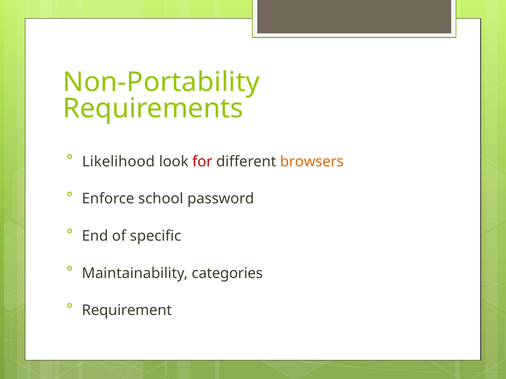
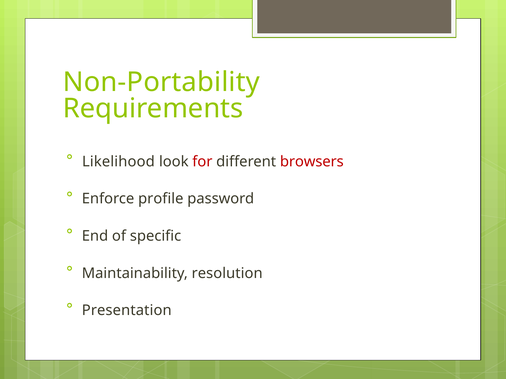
browsers colour: orange -> red (312, 162)
school: school -> profile (161, 199)
categories: categories -> resolution (227, 274)
Requirement: Requirement -> Presentation (127, 311)
